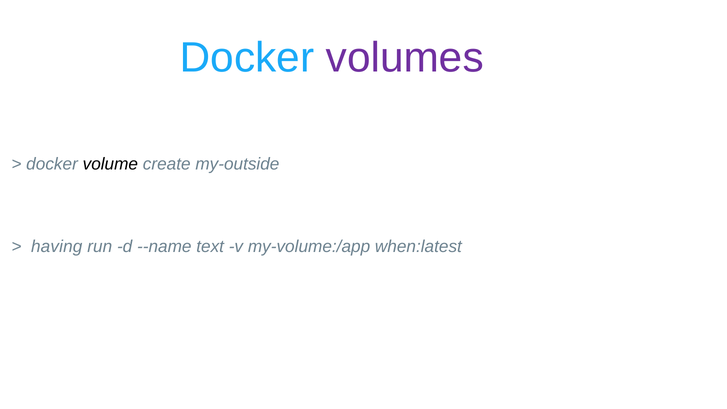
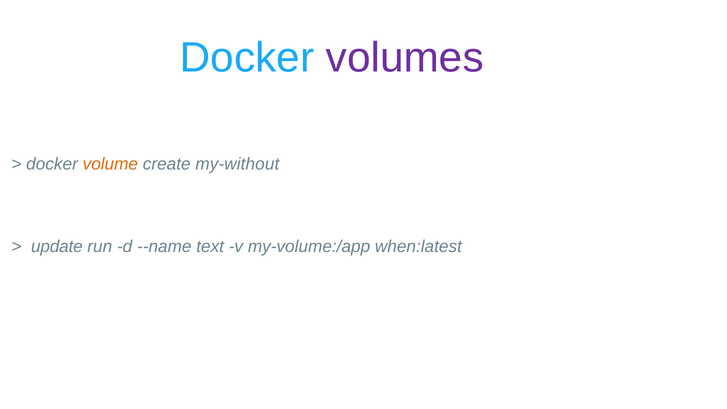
volume colour: black -> orange (110, 164)
my-outside: my-outside -> my-without (237, 164)
having: having -> update (57, 247)
